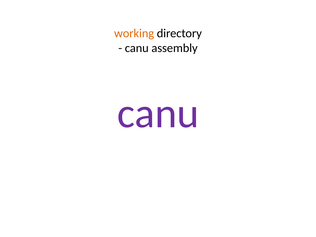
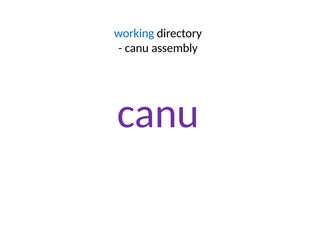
working colour: orange -> blue (134, 33)
